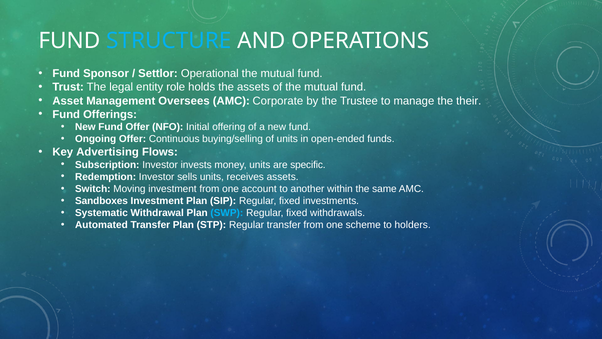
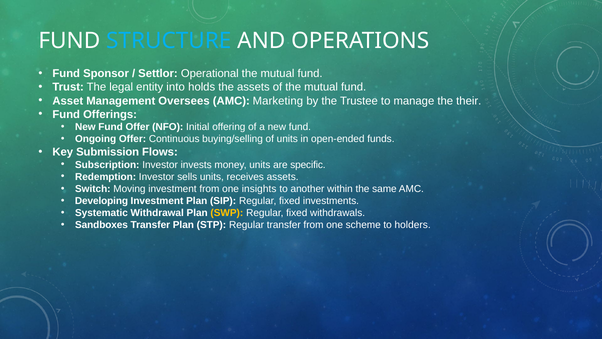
role: role -> into (176, 87)
Corporate: Corporate -> Marketing (278, 101)
Advertising: Advertising -> Submission (108, 152)
account: account -> insights (259, 189)
Sandboxes: Sandboxes -> Developing (102, 201)
SWP colour: light blue -> yellow (227, 213)
Automated: Automated -> Sandboxes (101, 225)
